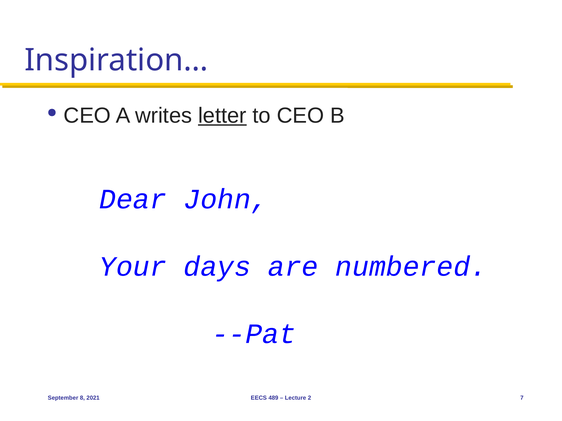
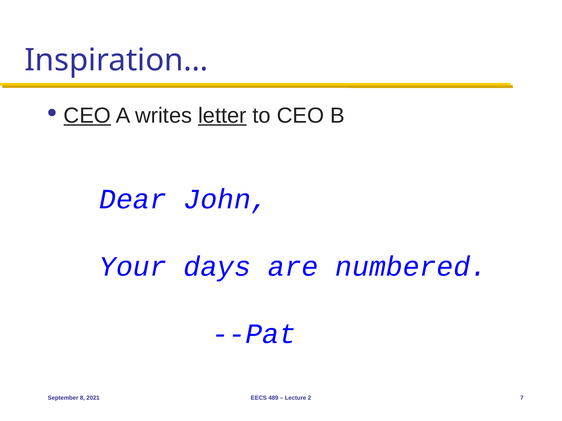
CEO underline: none -> present (87, 116)
